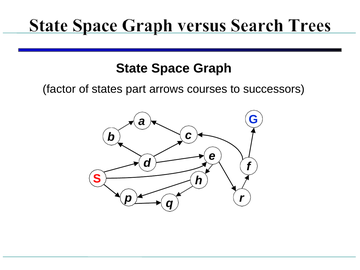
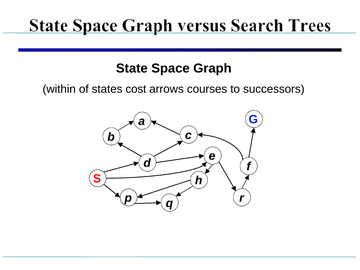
factor: factor -> within (59, 89)
part: part -> cost (136, 89)
